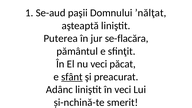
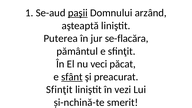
paşii underline: none -> present (78, 13)
ʼnălţat: ʼnălţat -> arzând (151, 13)
Adânc: Adânc -> Sfinţit (59, 90)
în veci: veci -> vezi (123, 90)
